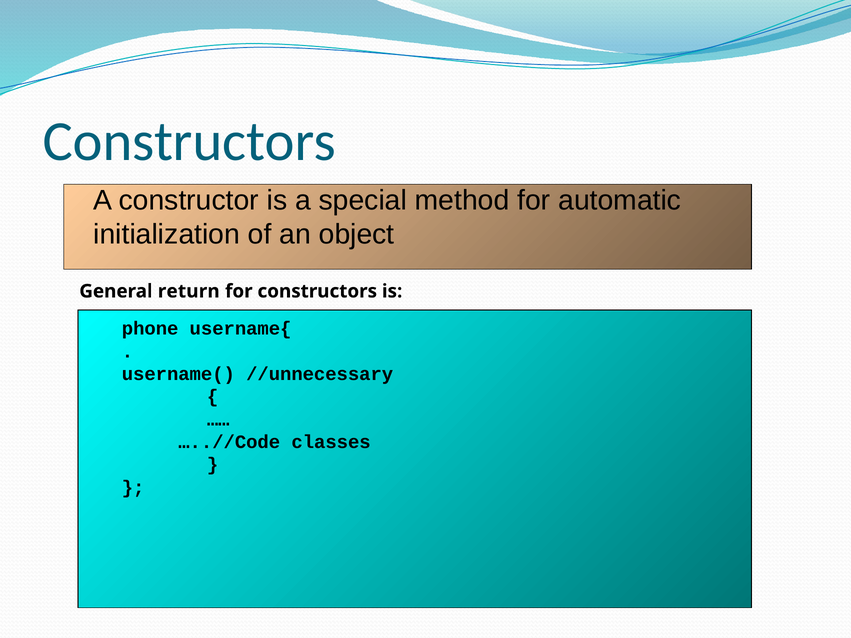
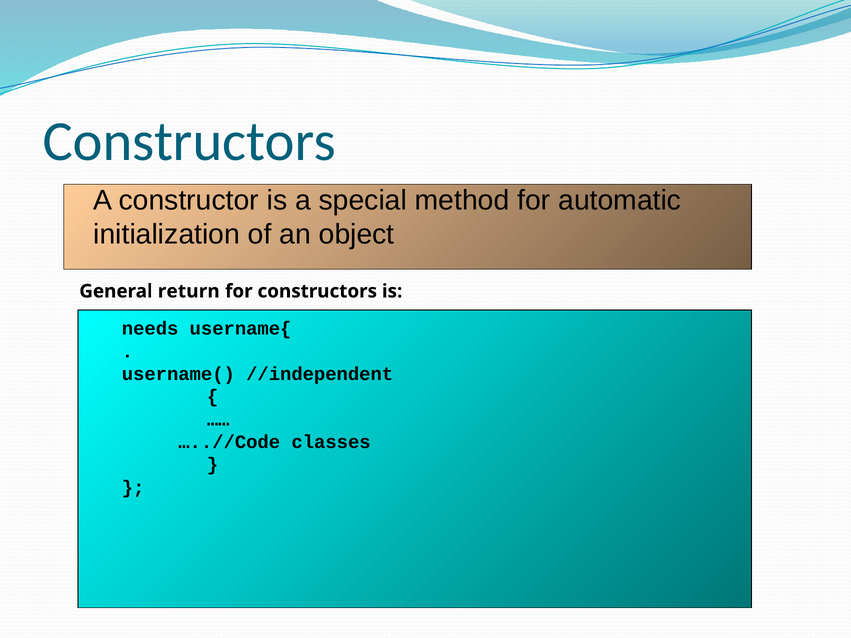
phone: phone -> needs (150, 329)
//unnecessary: //unnecessary -> //independent (320, 374)
